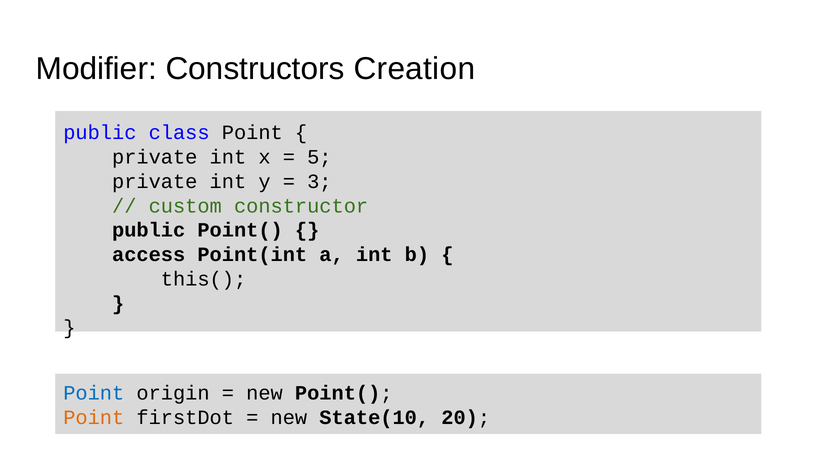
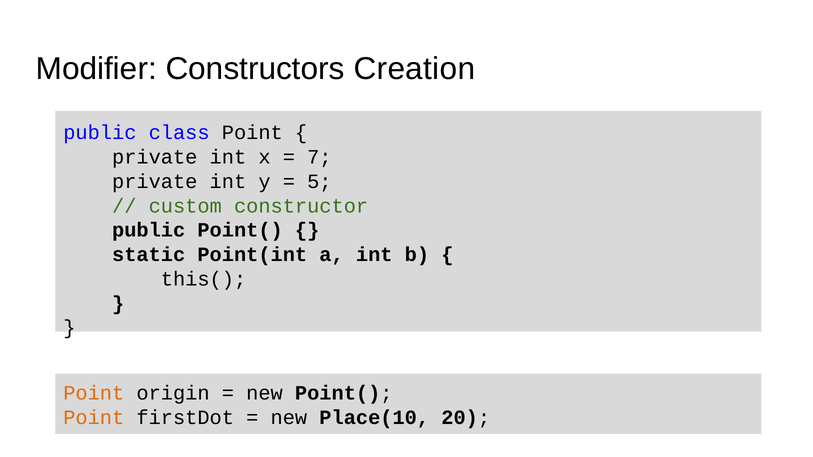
5: 5 -> 7 (319, 157)
3: 3 -> 5 (319, 182)
access: access -> static (149, 255)
Point colour: blue -> orange (94, 393)
State(10: State(10 -> Place(10 (374, 418)
